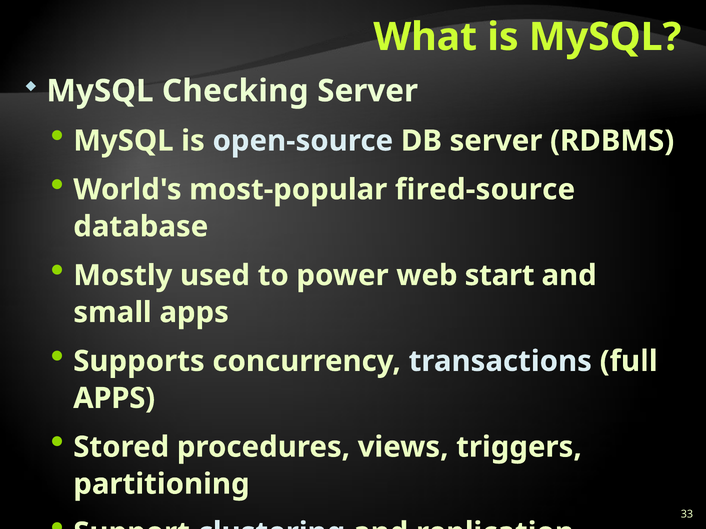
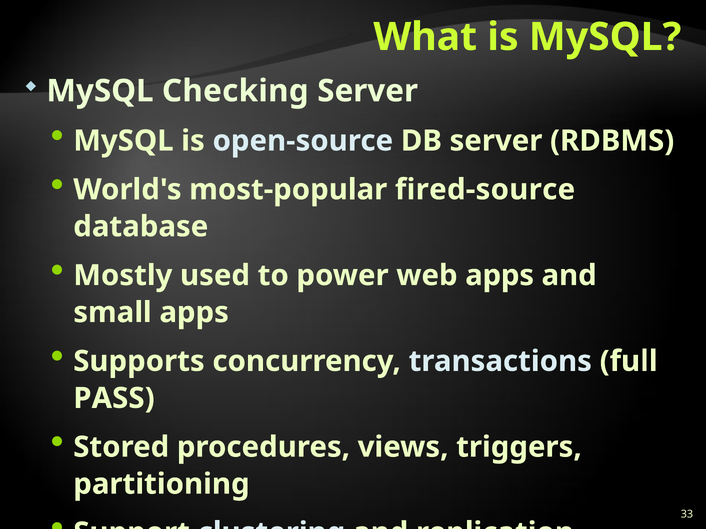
web start: start -> apps (500, 276)
APPS: APPS -> PASS (114, 399)
